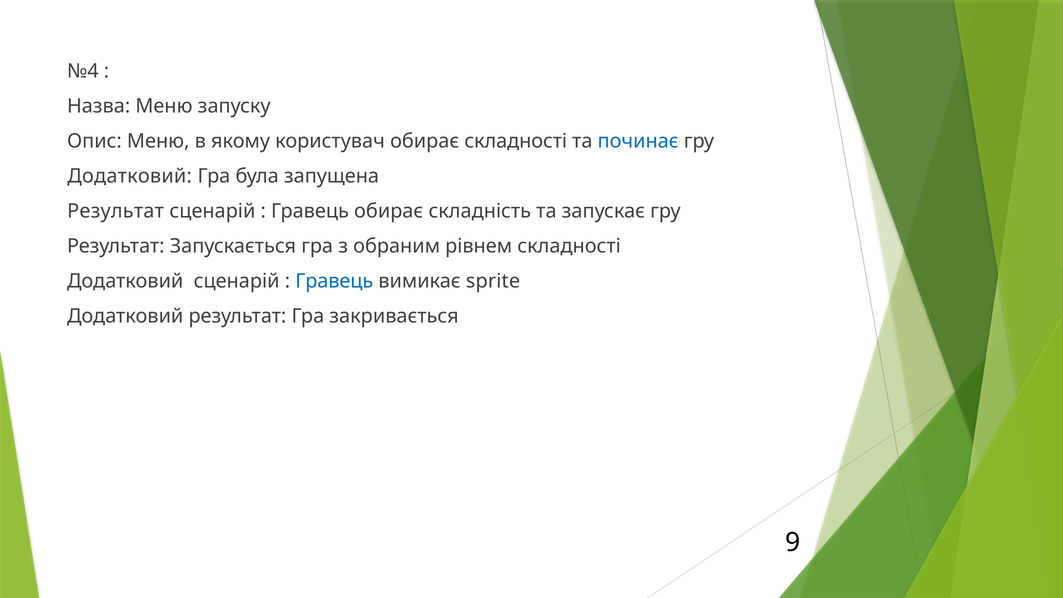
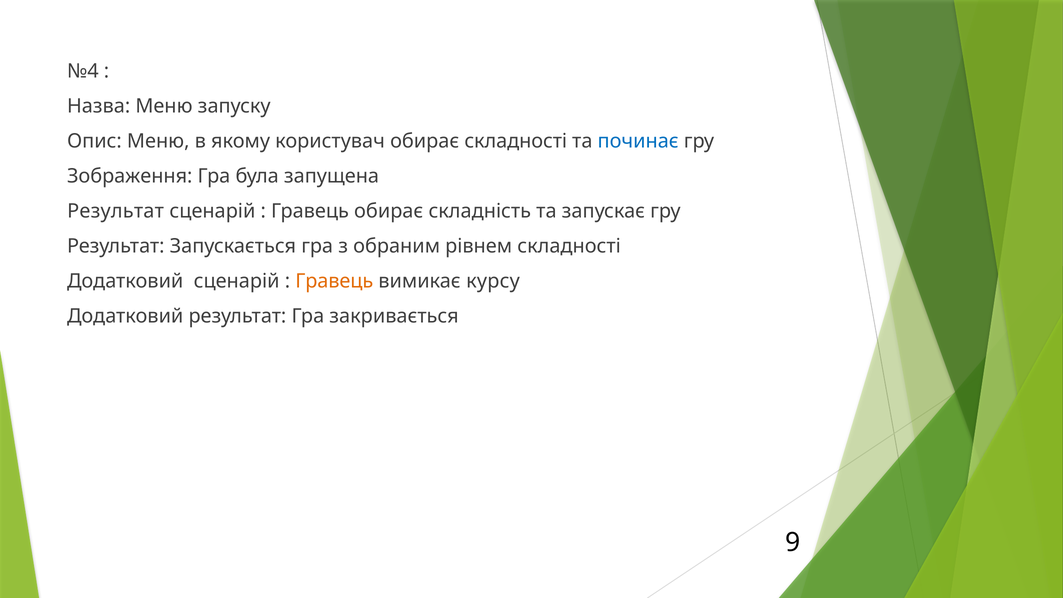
Додатковий: Додатковий -> Зображення (130, 176)
Гравець colour: blue -> orange (334, 281)
sprite: sprite -> курсу (493, 281)
